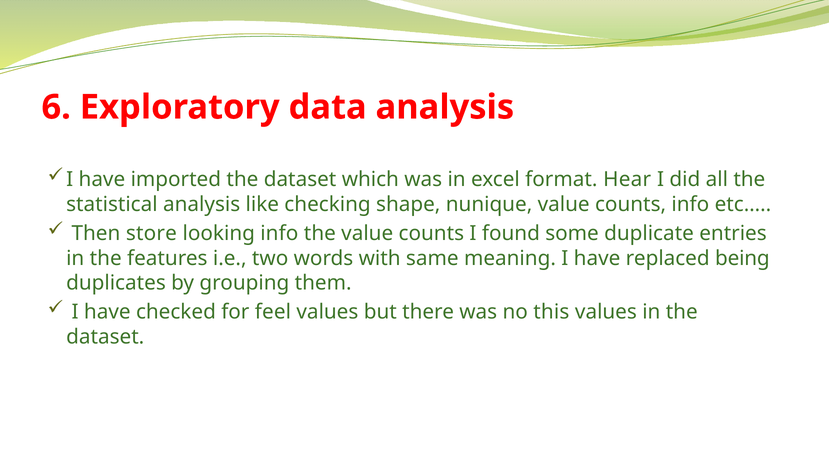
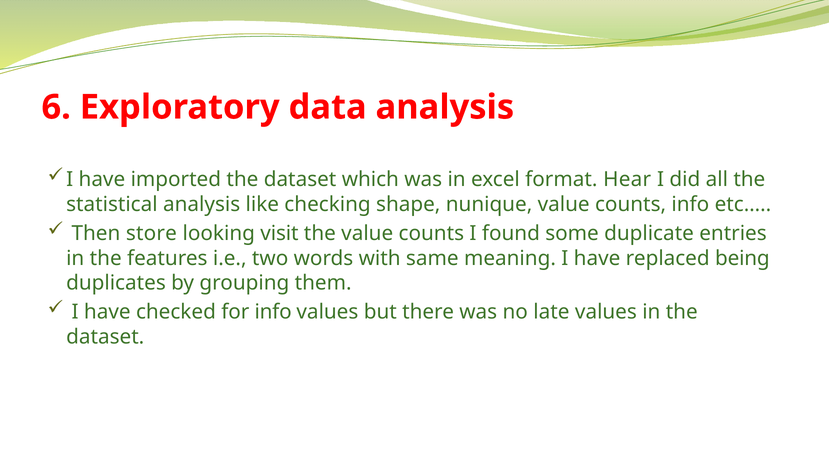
looking info: info -> visit (279, 234)
for feel: feel -> info (273, 312)
this: this -> late (551, 312)
